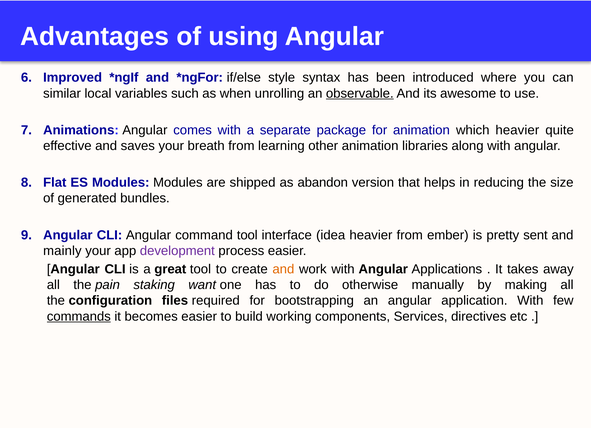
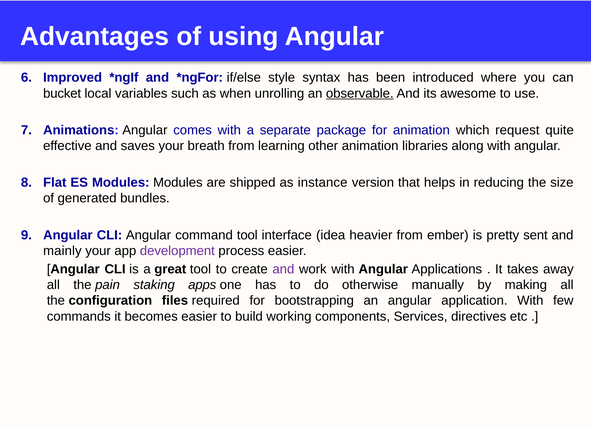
similar: similar -> bucket (62, 94)
which heavier: heavier -> request (517, 130)
abandon: abandon -> instance (323, 183)
and colour: orange -> purple (283, 269)
want: want -> apps (202, 285)
commands underline: present -> none (79, 317)
